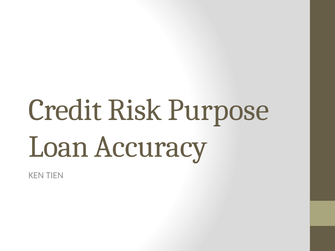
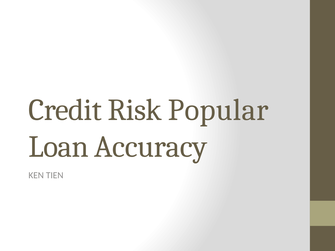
Purpose: Purpose -> Popular (218, 110)
